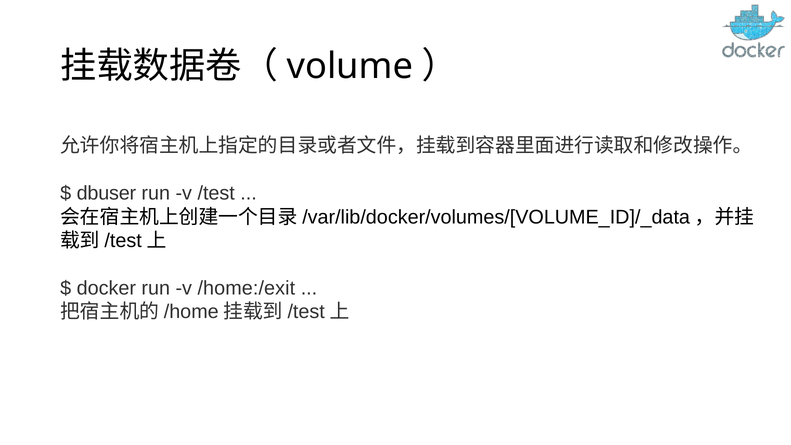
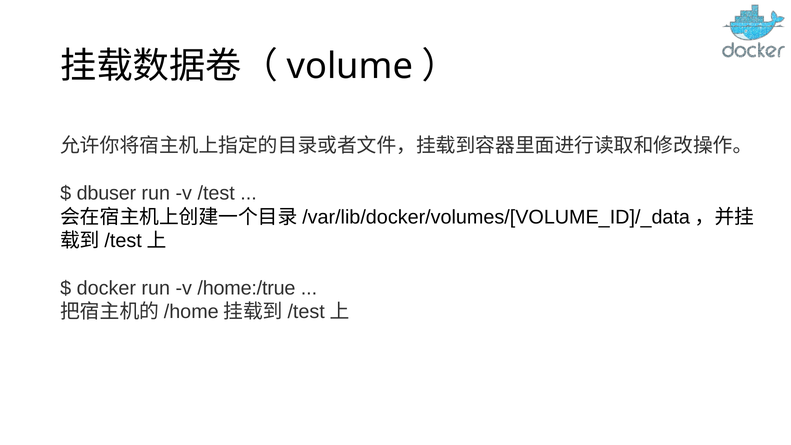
/home:/exit: /home:/exit -> /home:/true (246, 288)
